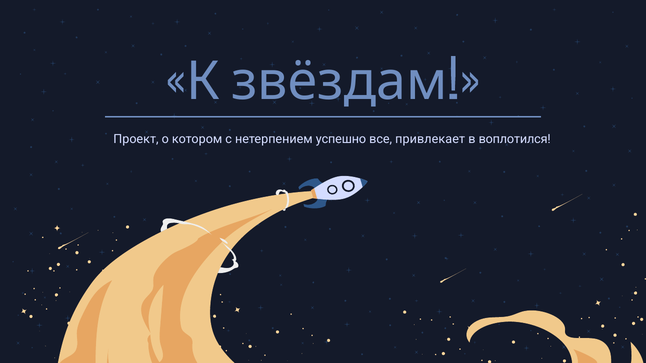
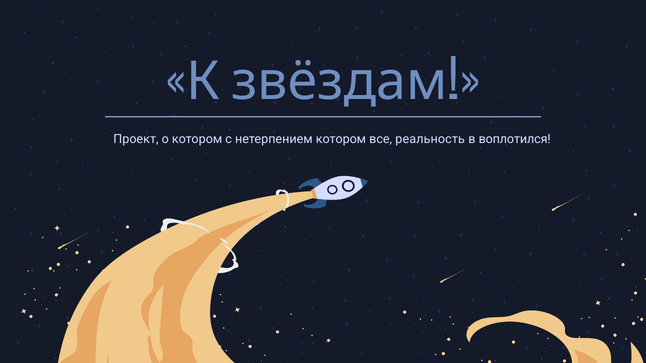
нетерпением успешно: успешно -> котором (341, 139)
привлекает: привлекает -> реальность (430, 139)
